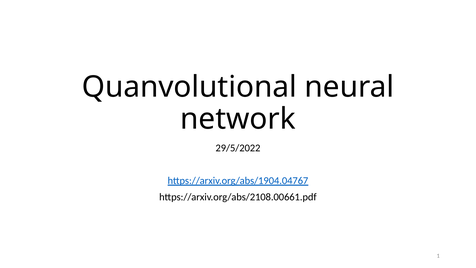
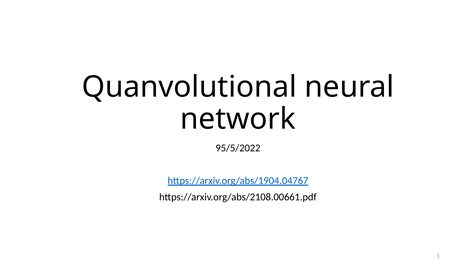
29/5/2022: 29/5/2022 -> 95/5/2022 (238, 148)
